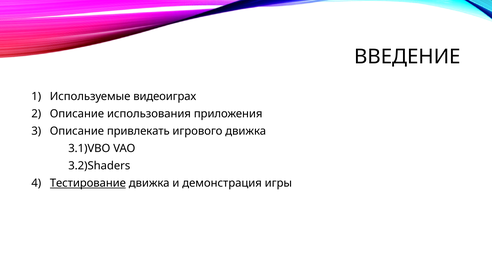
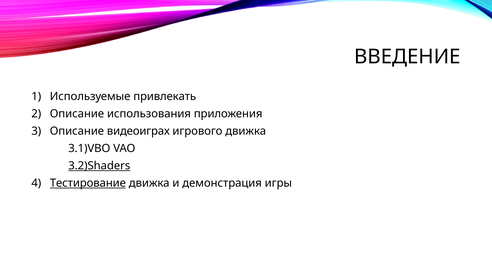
видеоиграх: видеоиграх -> привлекать (165, 96)
привлекать: привлекать -> видеоиграх (138, 131)
3.2)Shaders underline: none -> present (99, 166)
